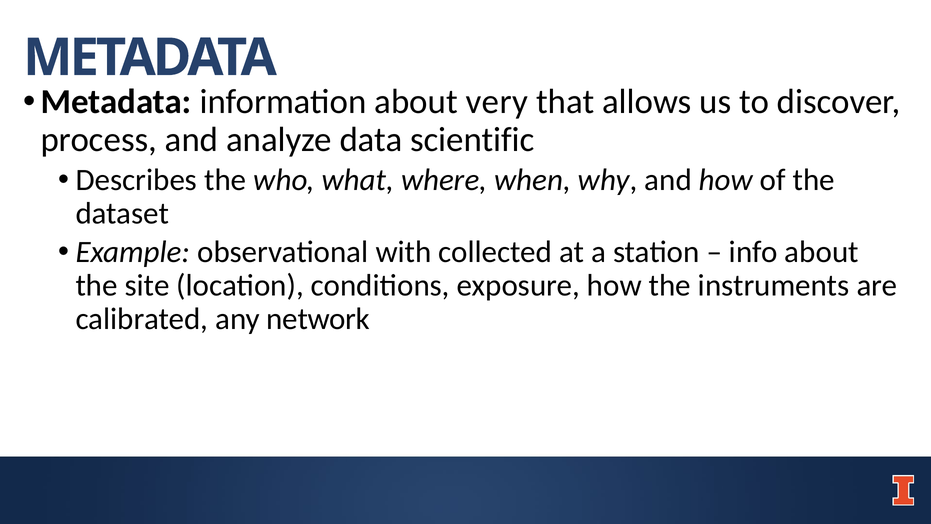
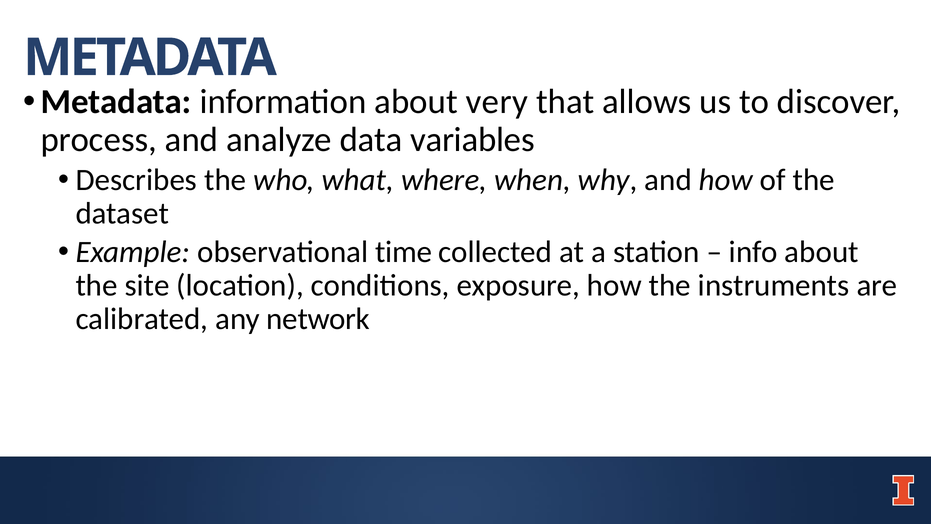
scientific: scientific -> variables (472, 139)
with: with -> time (404, 252)
